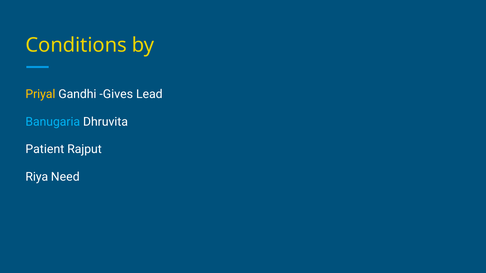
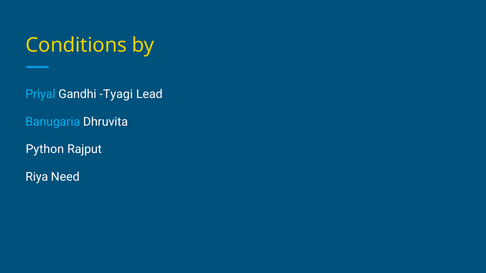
Priyal colour: yellow -> light blue (40, 94)
Gives: Gives -> Tyagi (116, 94)
Patient: Patient -> Python (45, 149)
